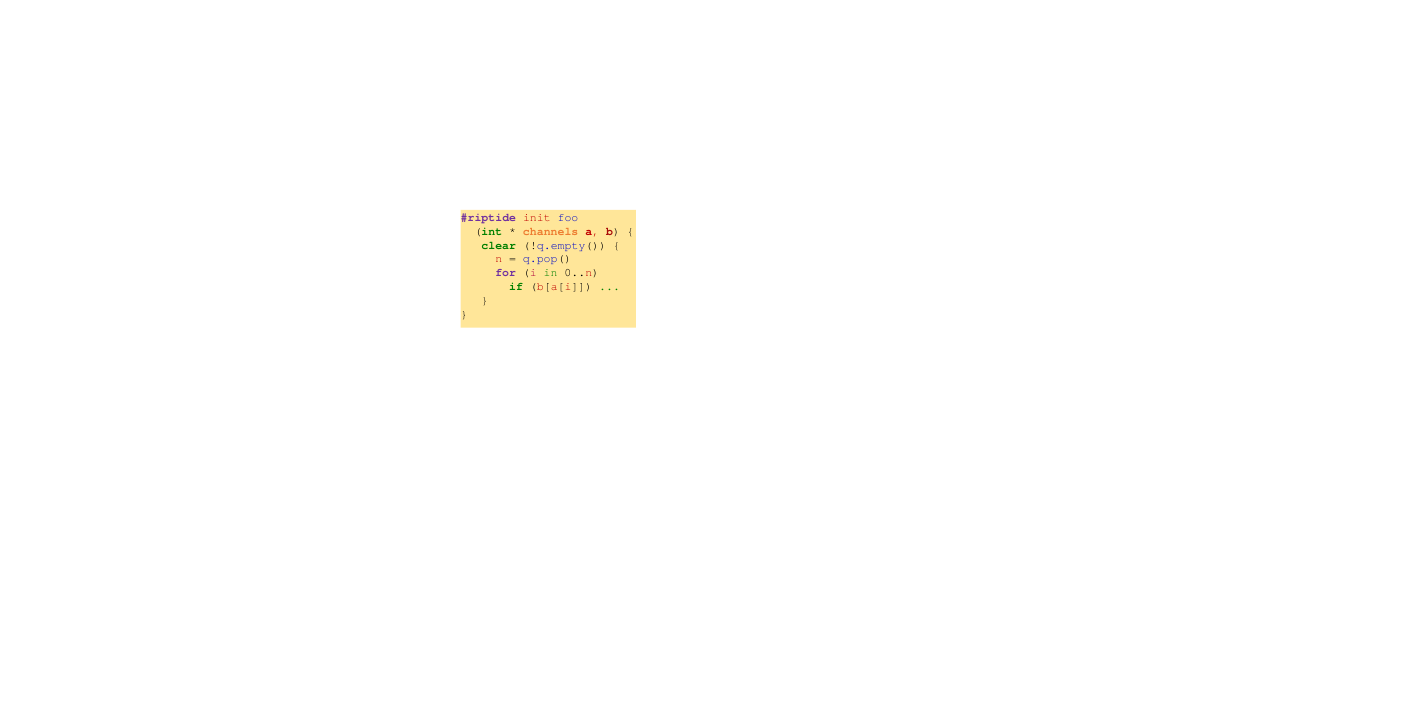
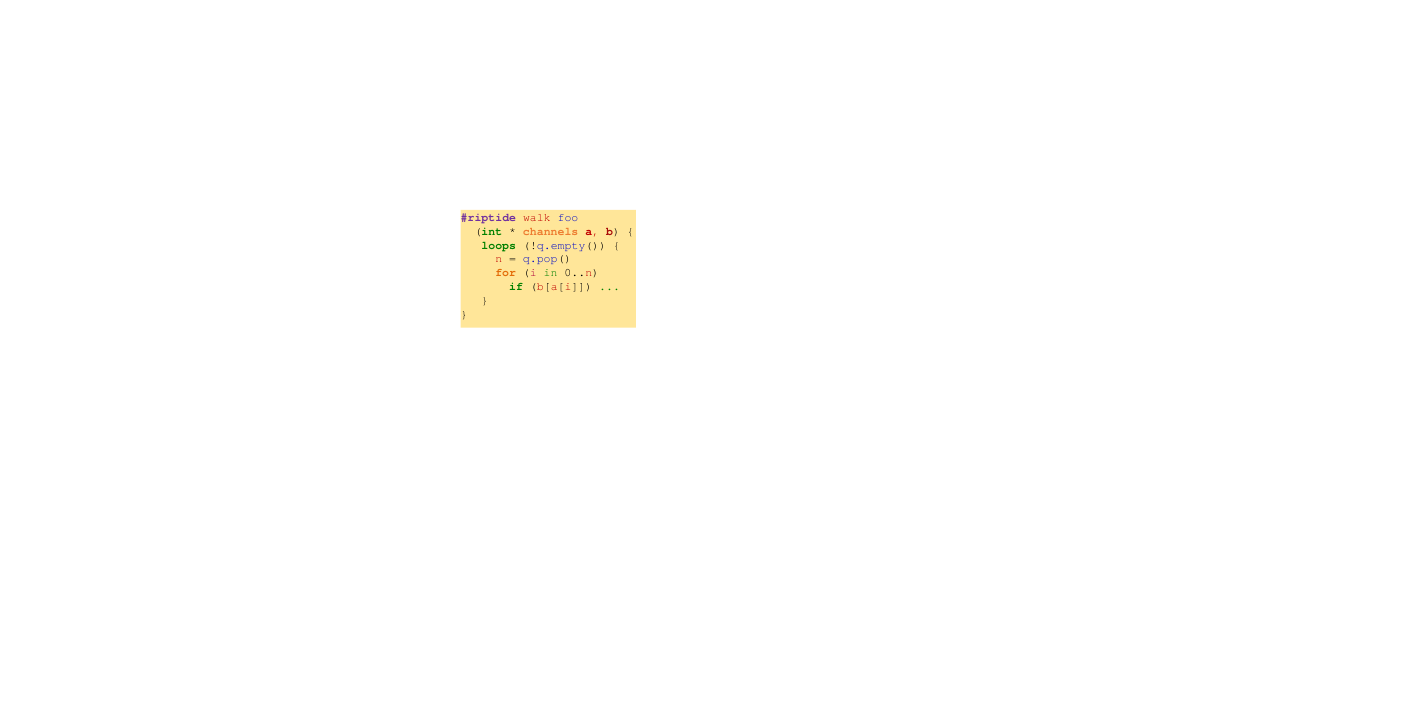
init: init -> walk (537, 218)
clear: clear -> loops (499, 245)
for colour: purple -> orange (506, 273)
